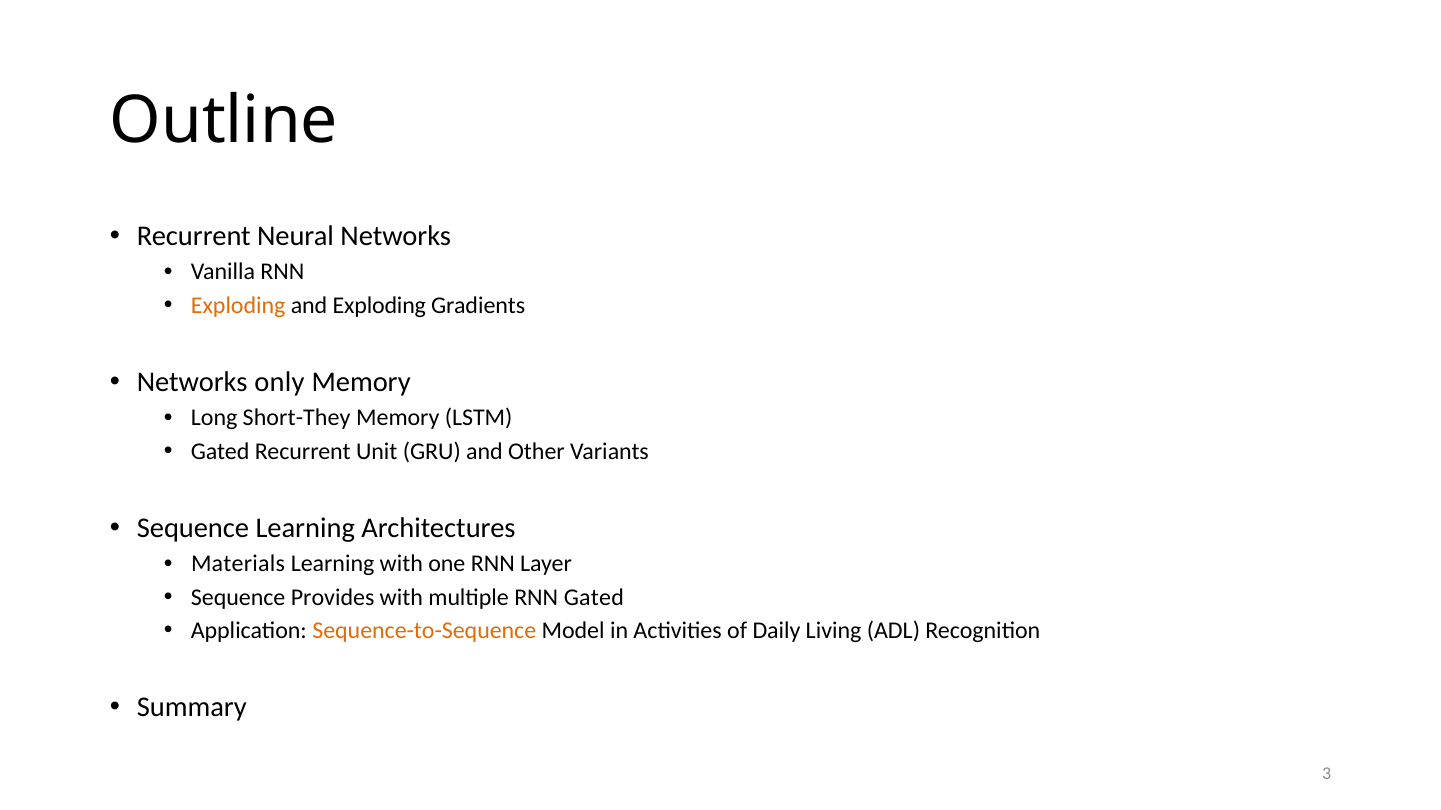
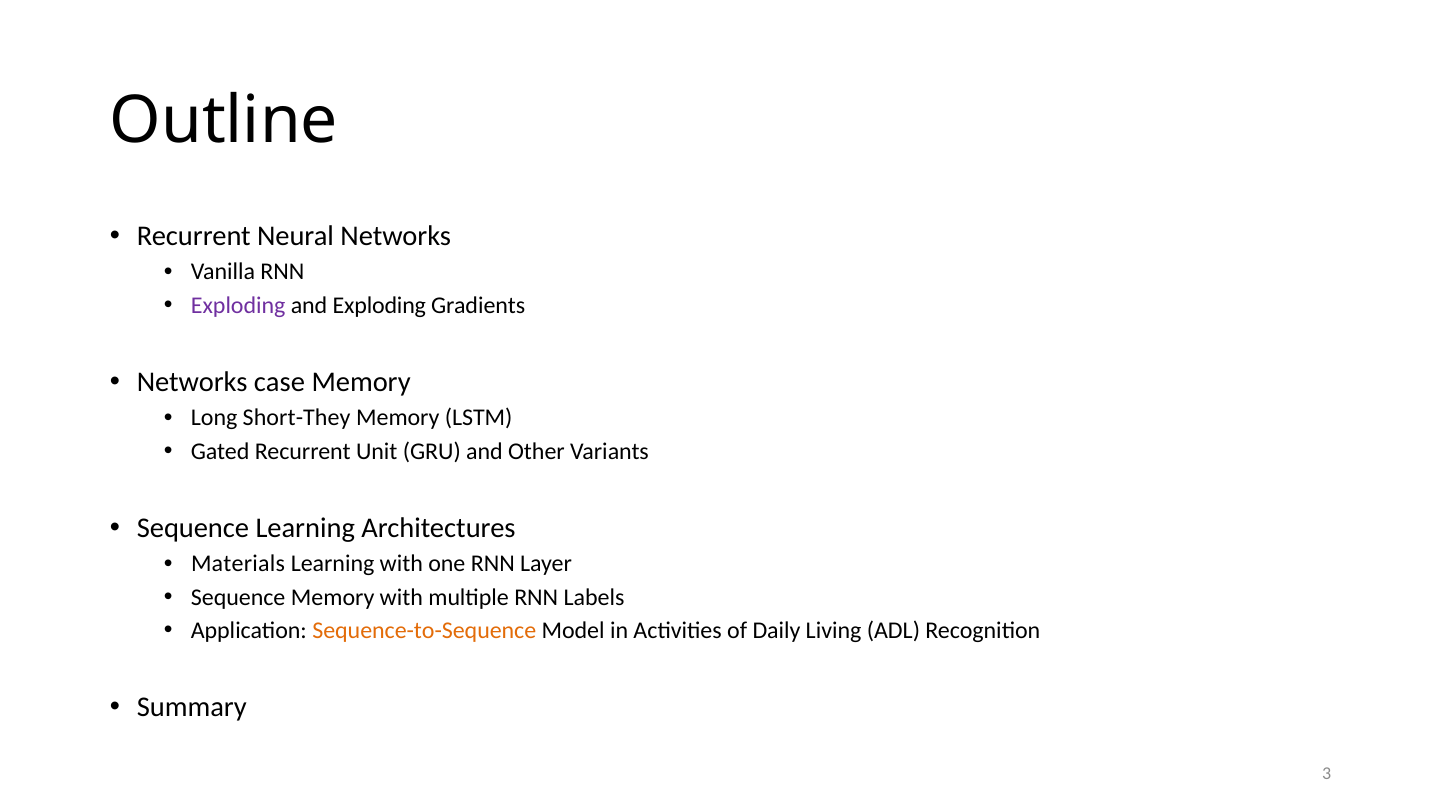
Exploding colour: orange -> purple (238, 306)
only: only -> case (279, 382)
Sequence Provides: Provides -> Memory (333, 598)
RNN Gated: Gated -> Labels (594, 598)
